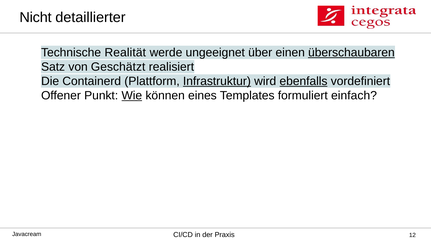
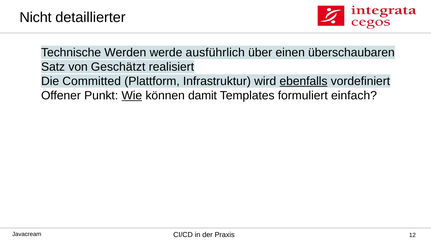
Realität: Realität -> Werden (125, 52)
ungeeignet: ungeeignet -> ausführlich (215, 52)
überschaubaren underline: present -> none (351, 52)
Containerd: Containerd -> Committed (92, 81)
Infrastruktur underline: present -> none (217, 81)
eines: eines -> damit (202, 96)
